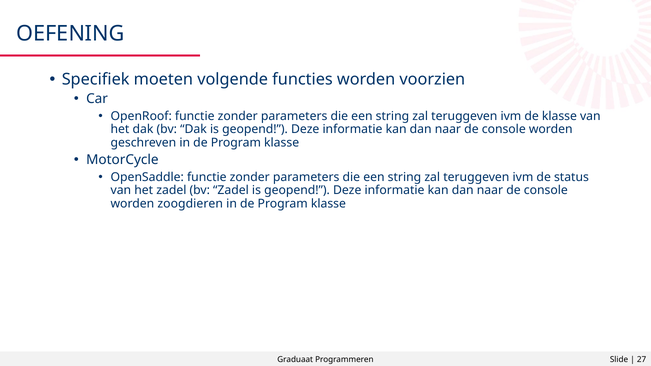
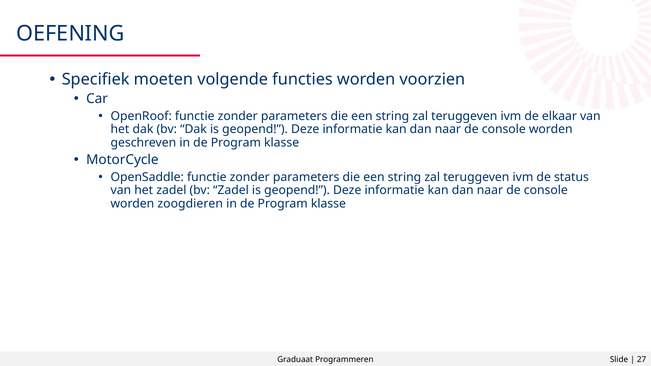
de klasse: klasse -> elkaar (559, 116)
